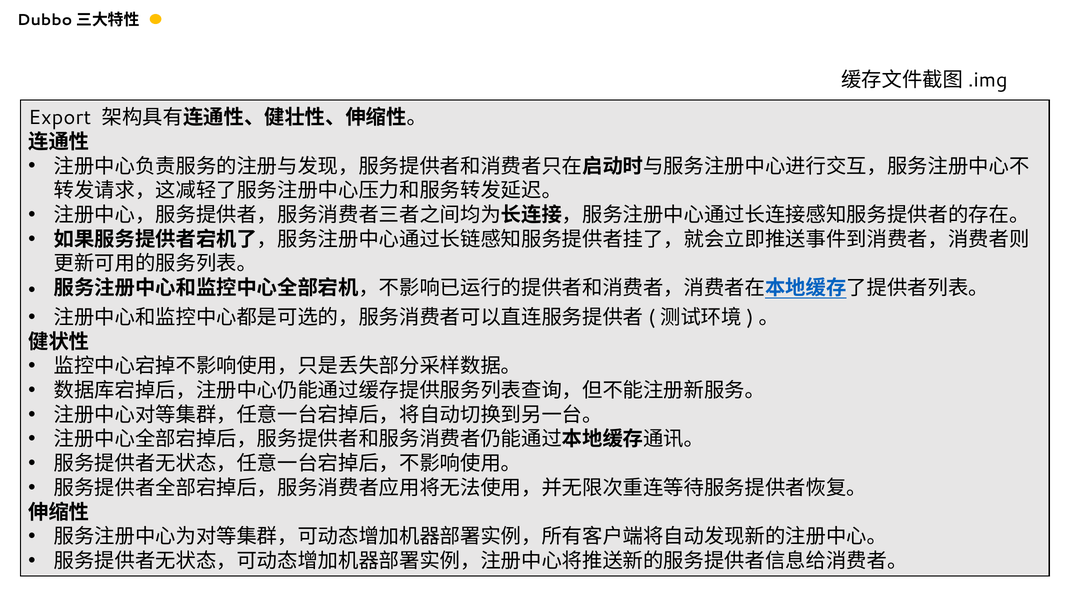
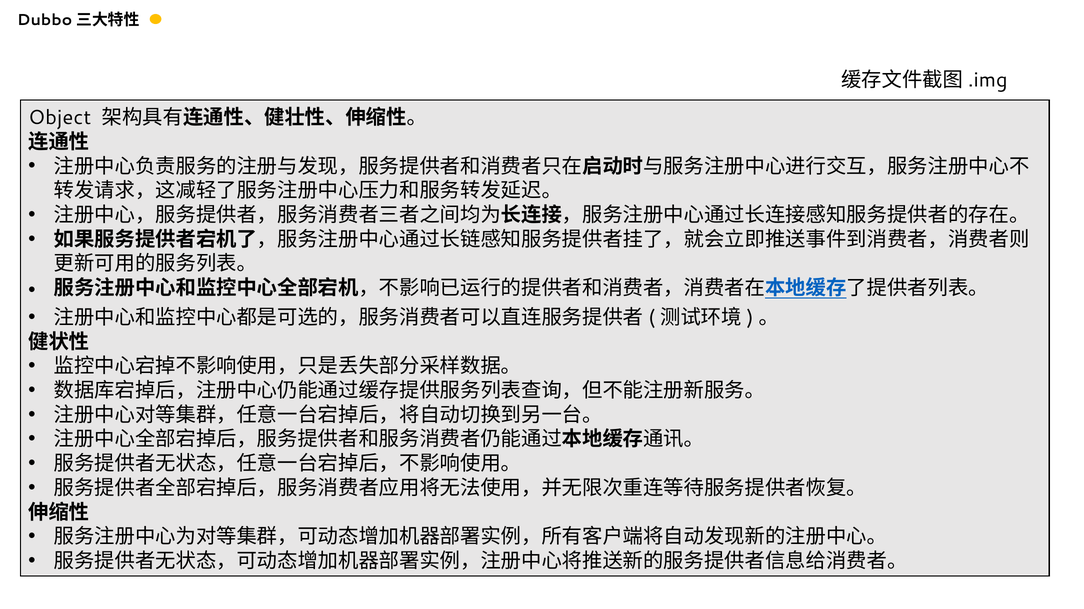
Export: Export -> Object (60, 118)
